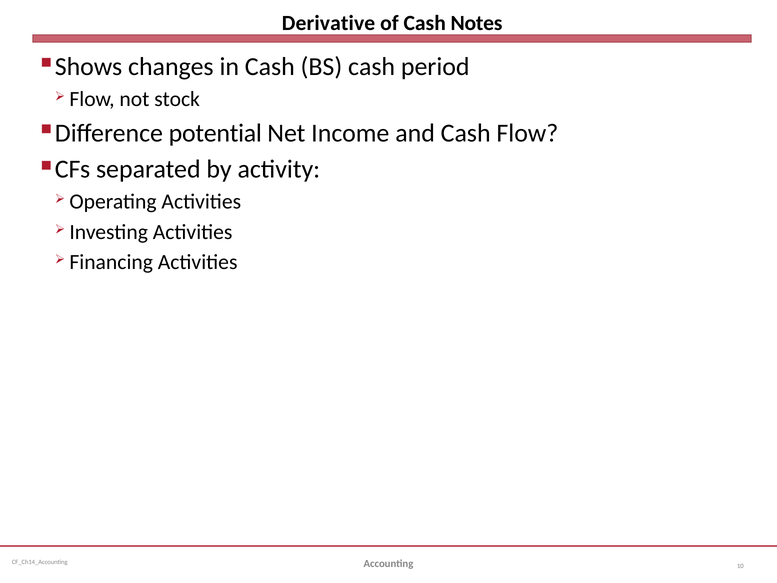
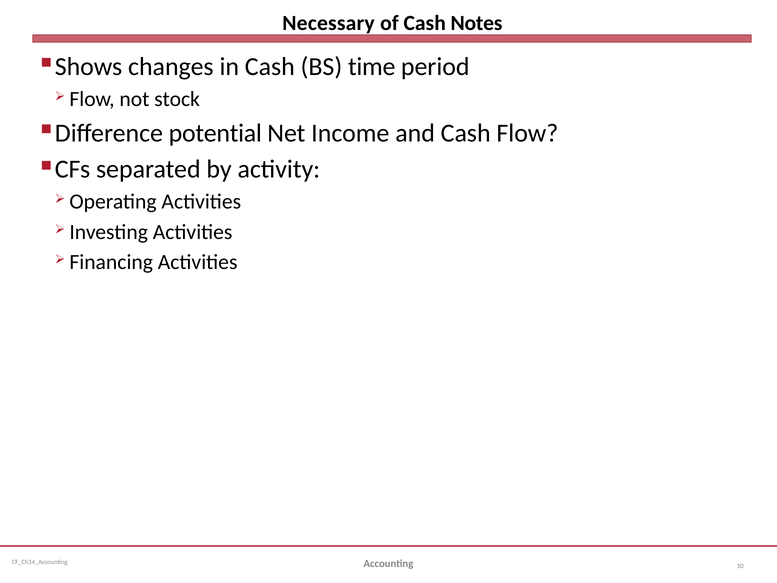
Derivative: Derivative -> Necessary (329, 23)
BS cash: cash -> time (372, 67)
